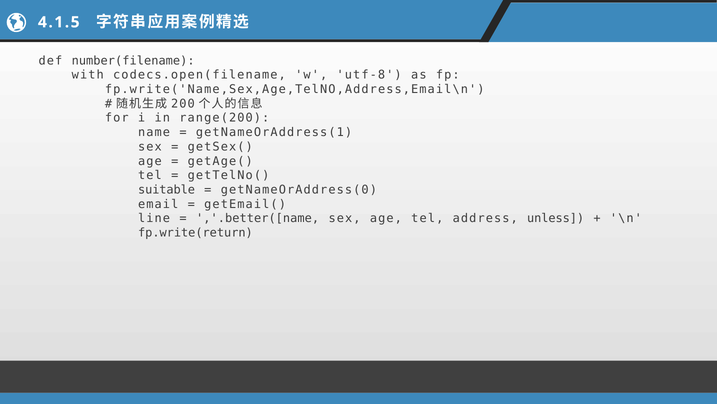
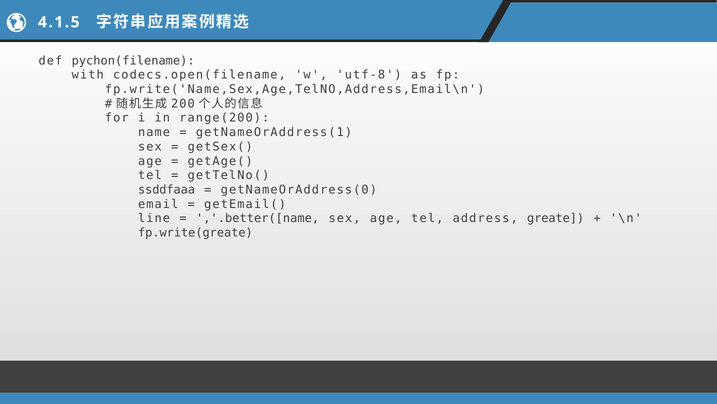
number(filename: number(filename -> pychon(filename (133, 60)
suitable: suitable -> ssddfaaa (167, 189)
unless: unless -> greate (556, 218)
fp.write(return: fp.write(return -> fp.write(greate (195, 232)
